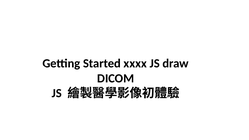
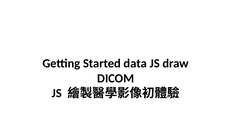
xxxx: xxxx -> data (135, 63)
